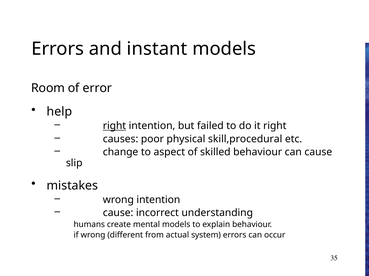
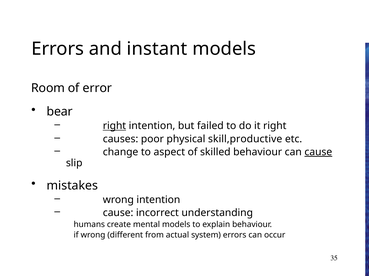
help: help -> bear (60, 112)
skill,procedural: skill,procedural -> skill,productive (245, 139)
cause underline: none -> present (318, 152)
